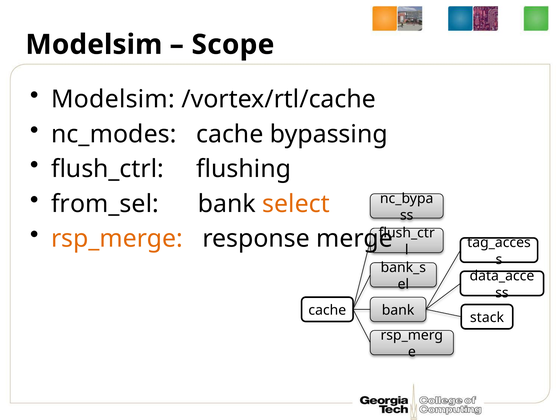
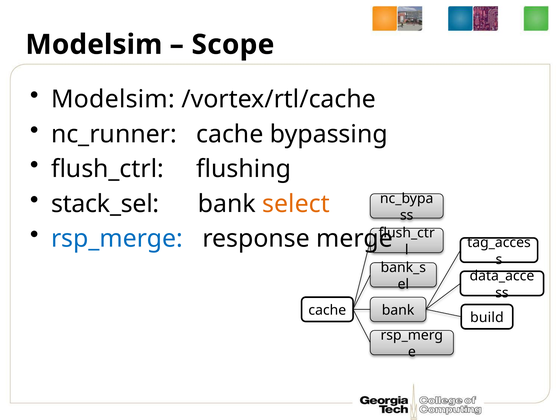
nc_modes: nc_modes -> nc_runner (114, 134)
from_sel: from_sel -> stack_sel (105, 204)
rsp_merge colour: orange -> blue (117, 239)
stack: stack -> build (487, 318)
